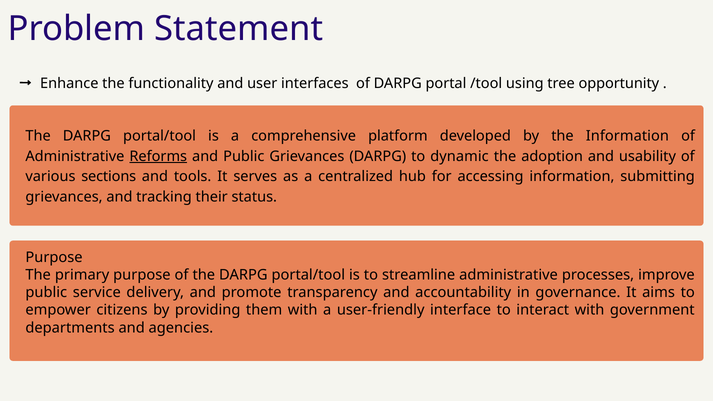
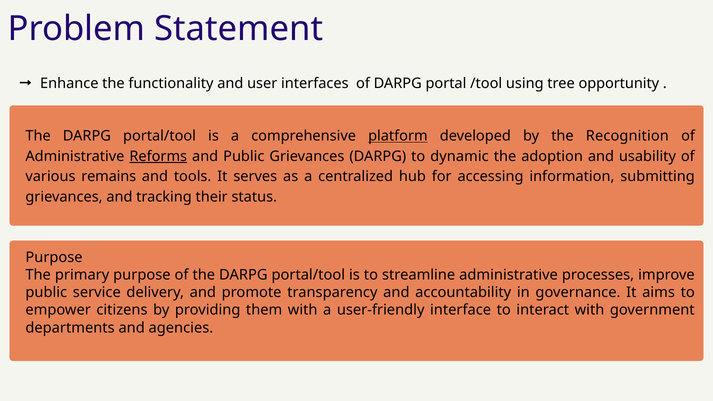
platform underline: none -> present (398, 136)
the Information: Information -> Recognition (627, 136)
sections: sections -> remains (109, 177)
